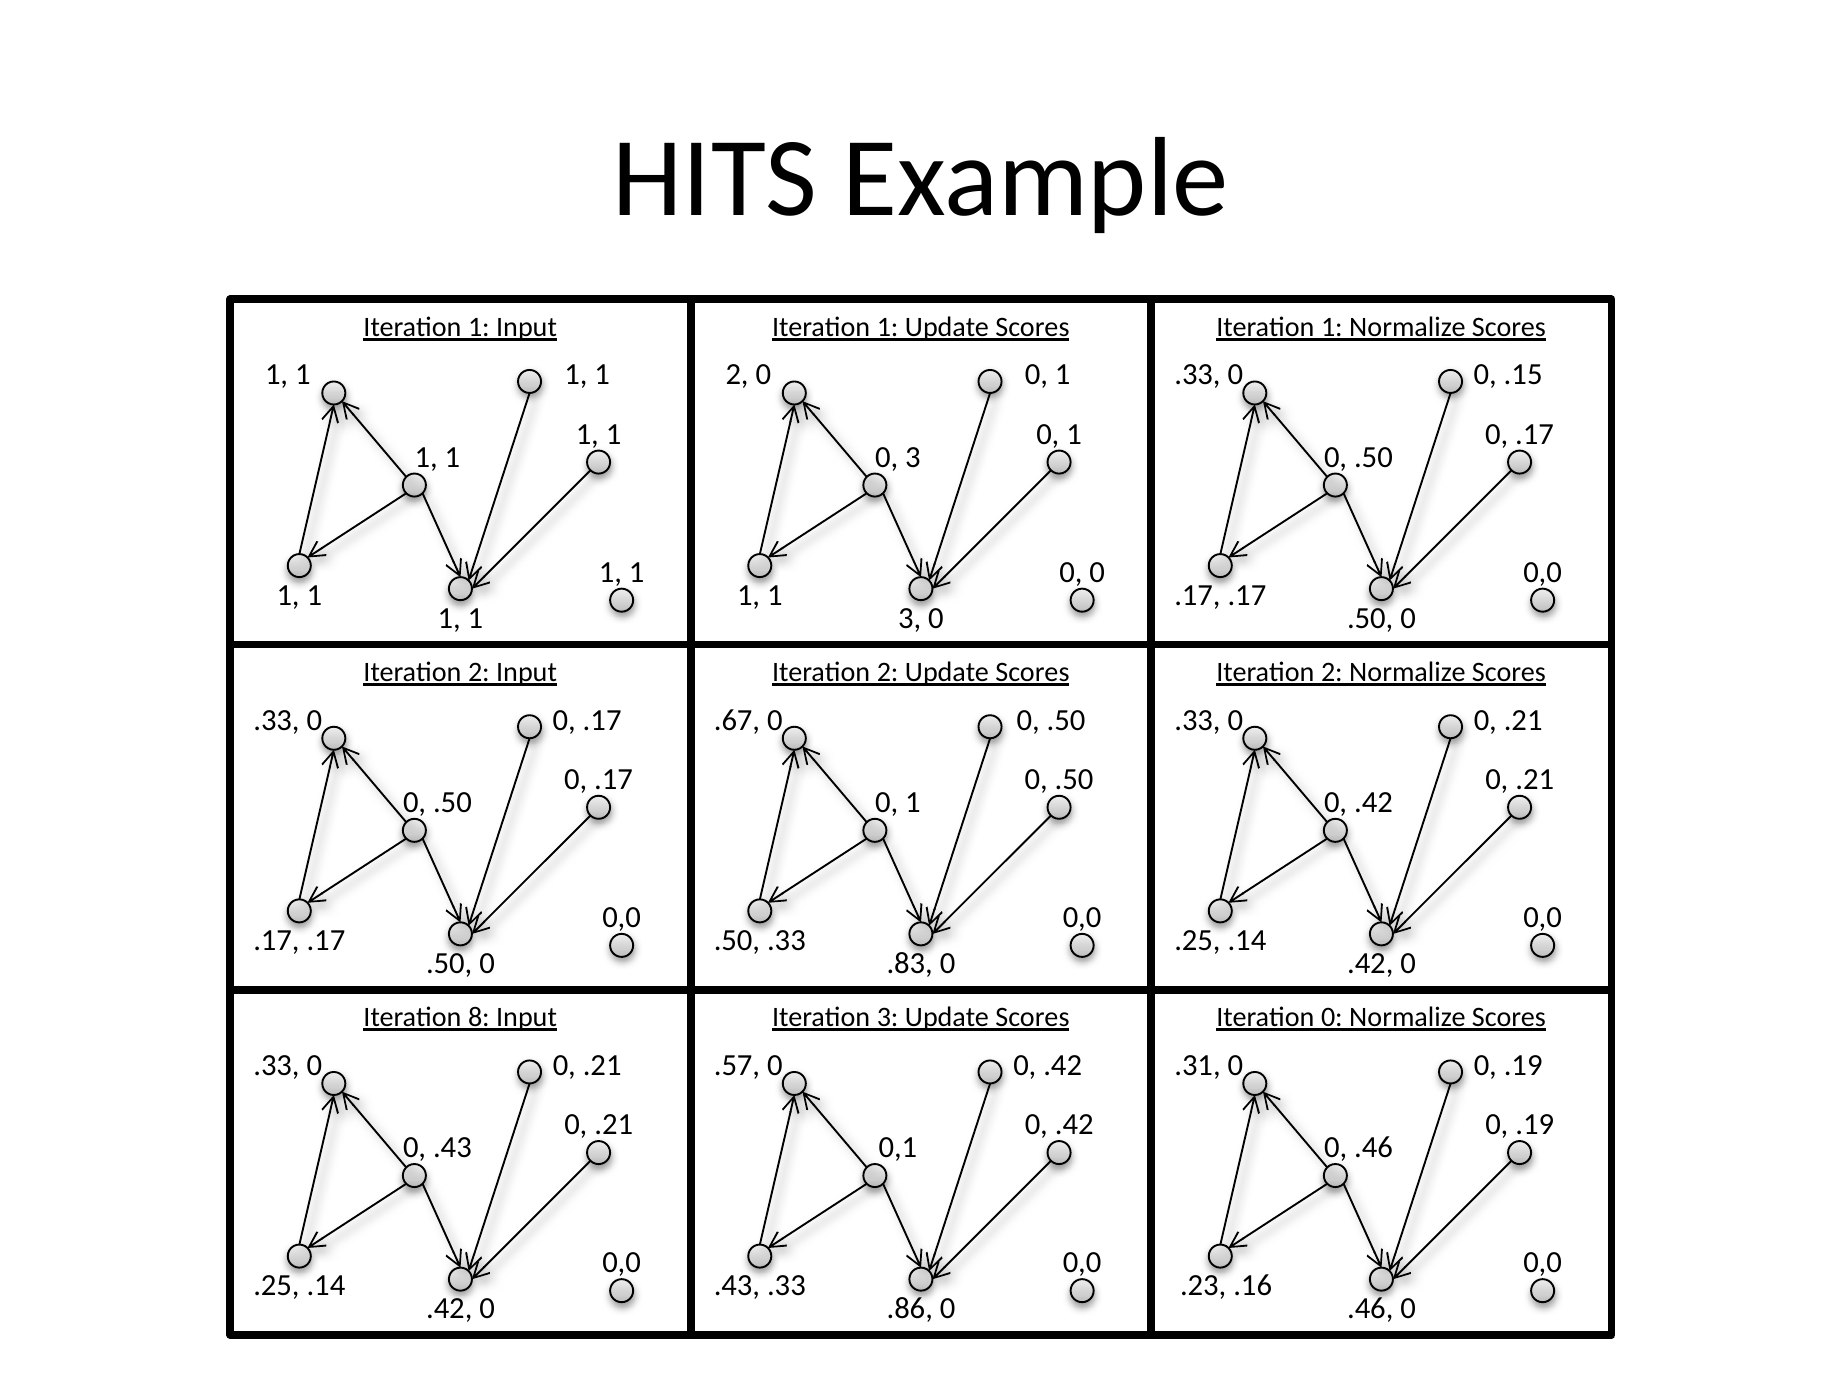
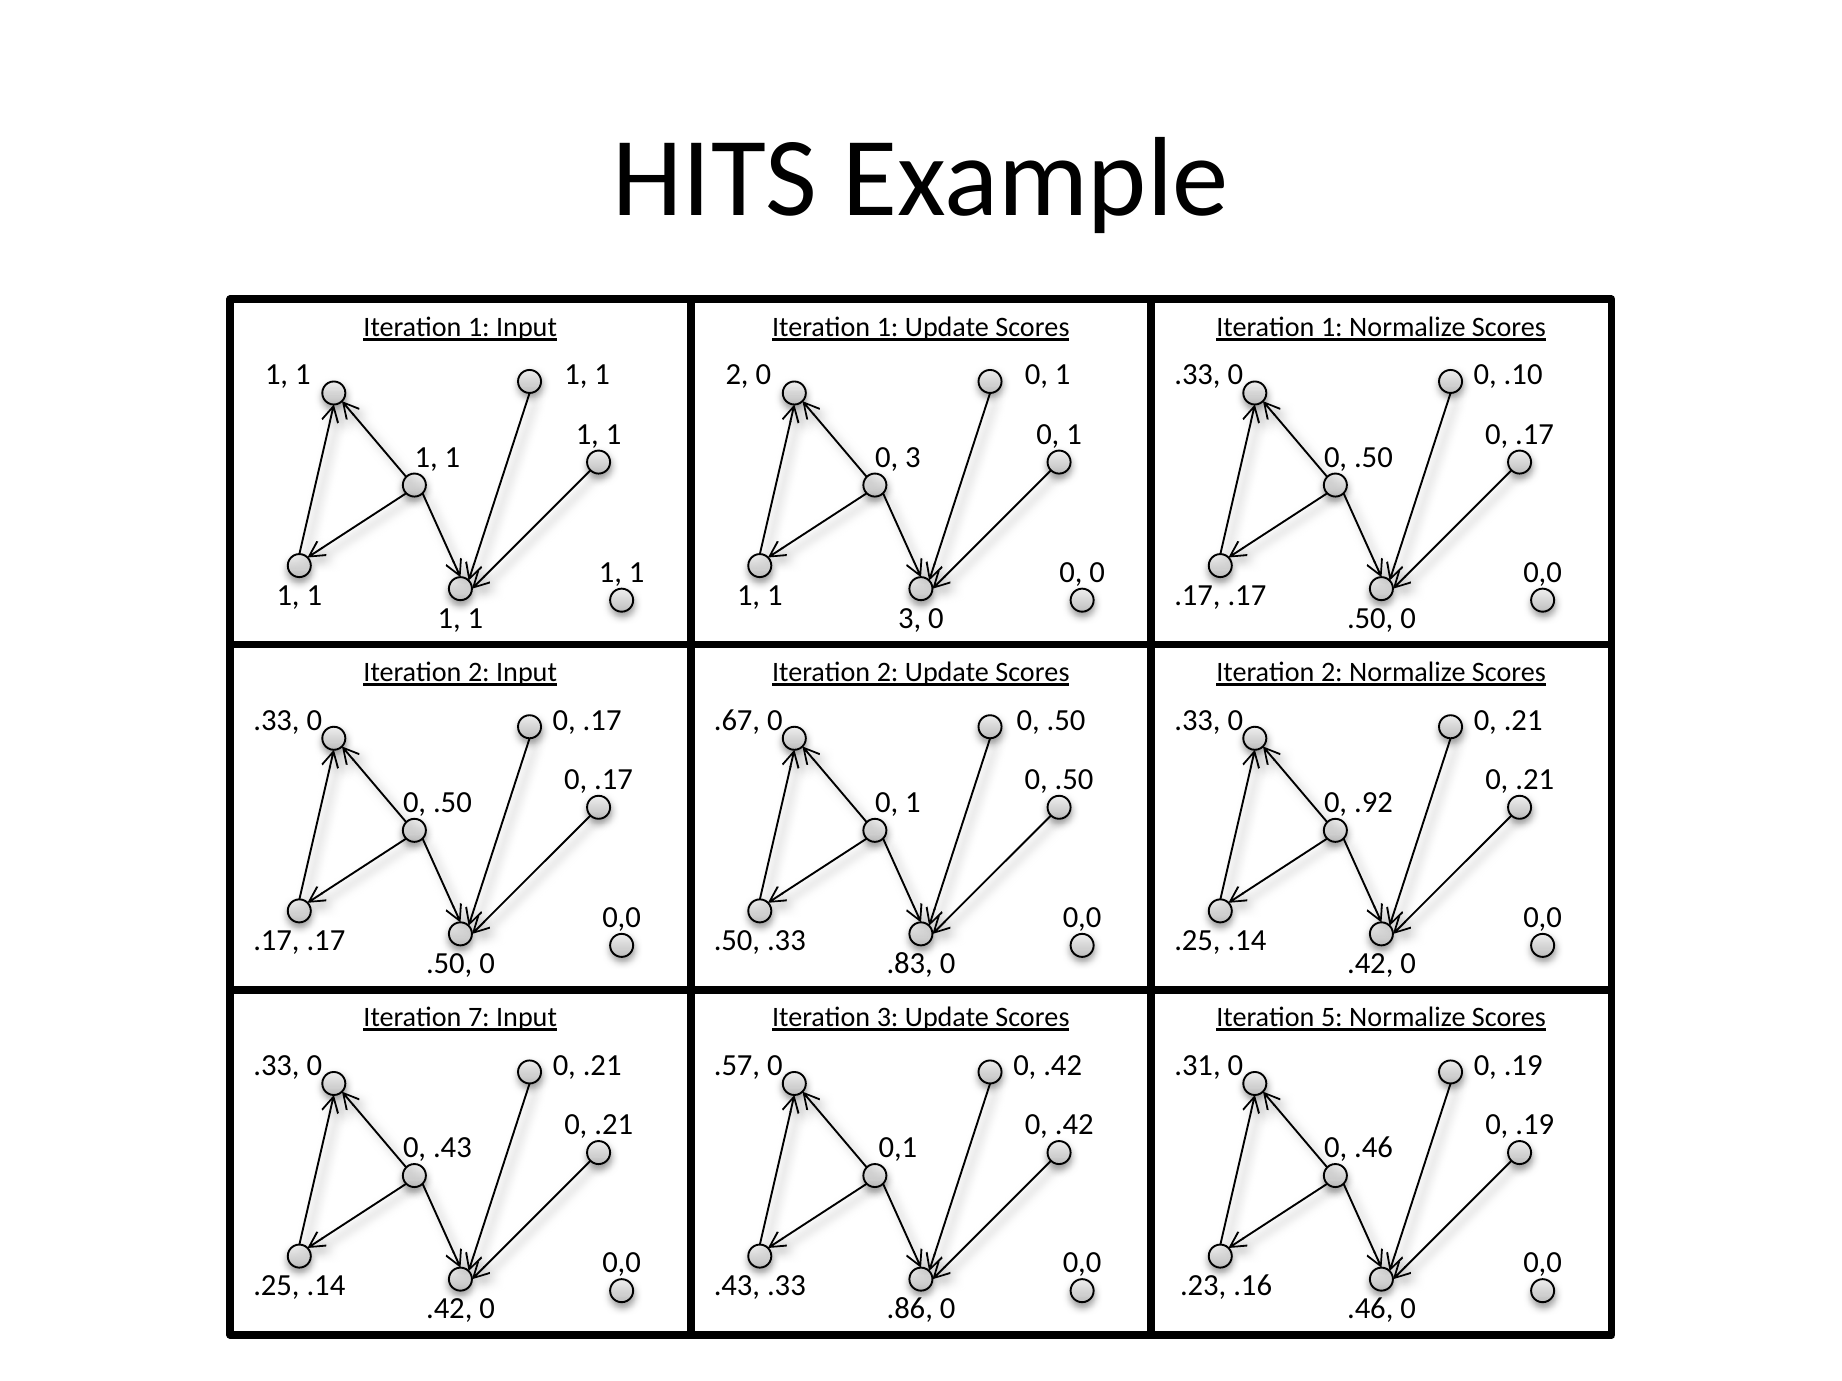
.15: .15 -> .10 (1523, 375)
.42: .42 -> .92 (1373, 803)
8: 8 -> 7 (479, 1018)
Iteration 0: 0 -> 5 (1332, 1018)
